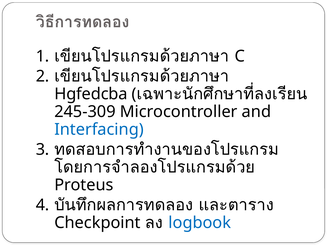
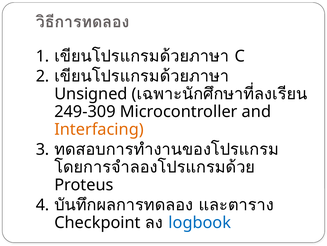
Hgfedcba: Hgfedcba -> Unsigned (91, 94)
245-309: 245-309 -> 249-309 (85, 111)
Interfacing colour: blue -> orange (99, 129)
